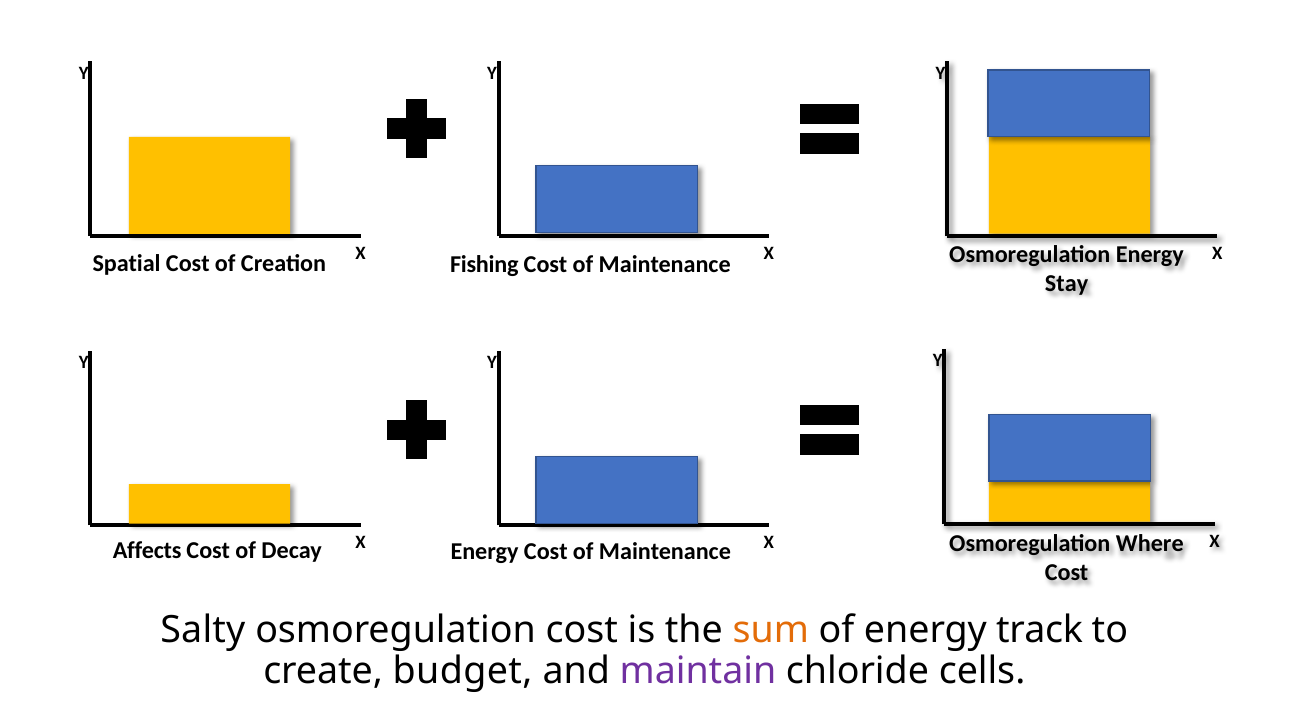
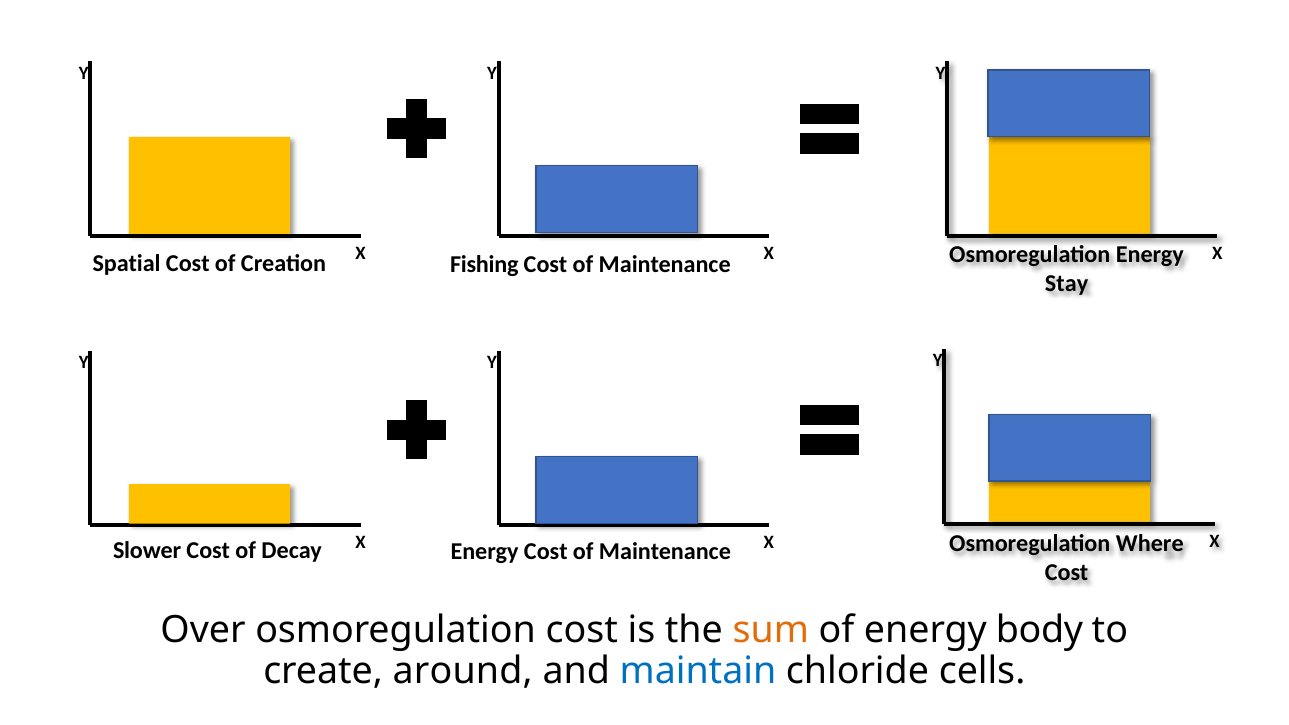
Affects: Affects -> Slower (147, 551)
Salty: Salty -> Over (203, 630)
track: track -> body (1039, 630)
budget: budget -> around (463, 671)
maintain colour: purple -> blue (698, 671)
